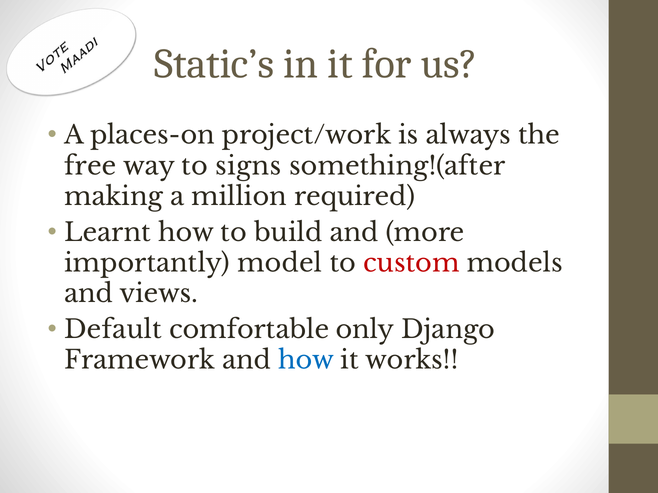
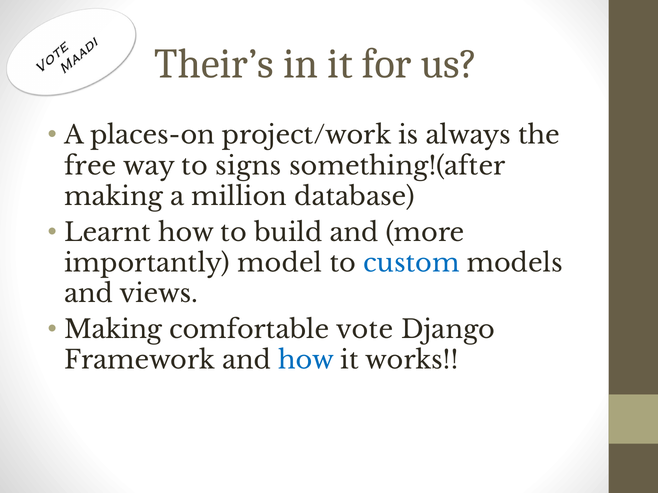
Static’s: Static’s -> Their’s (214, 64)
required: required -> database (355, 197)
custom colour: red -> blue (411, 264)
Default: Default -> Making (113, 330)
only: only -> vote (365, 330)
